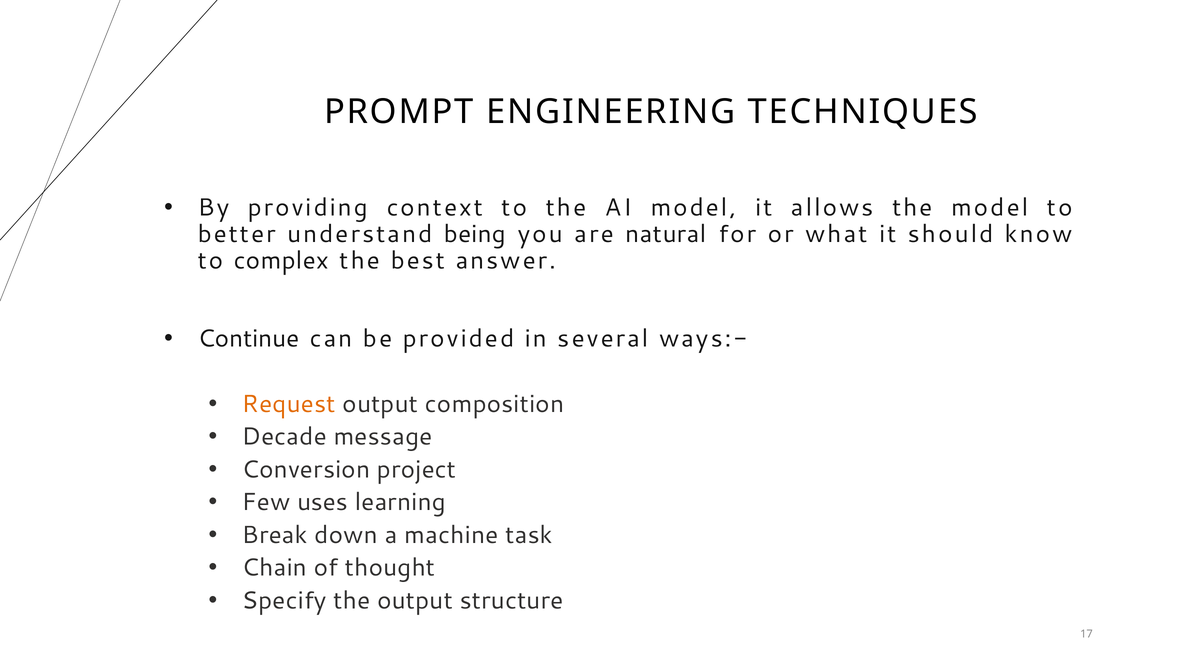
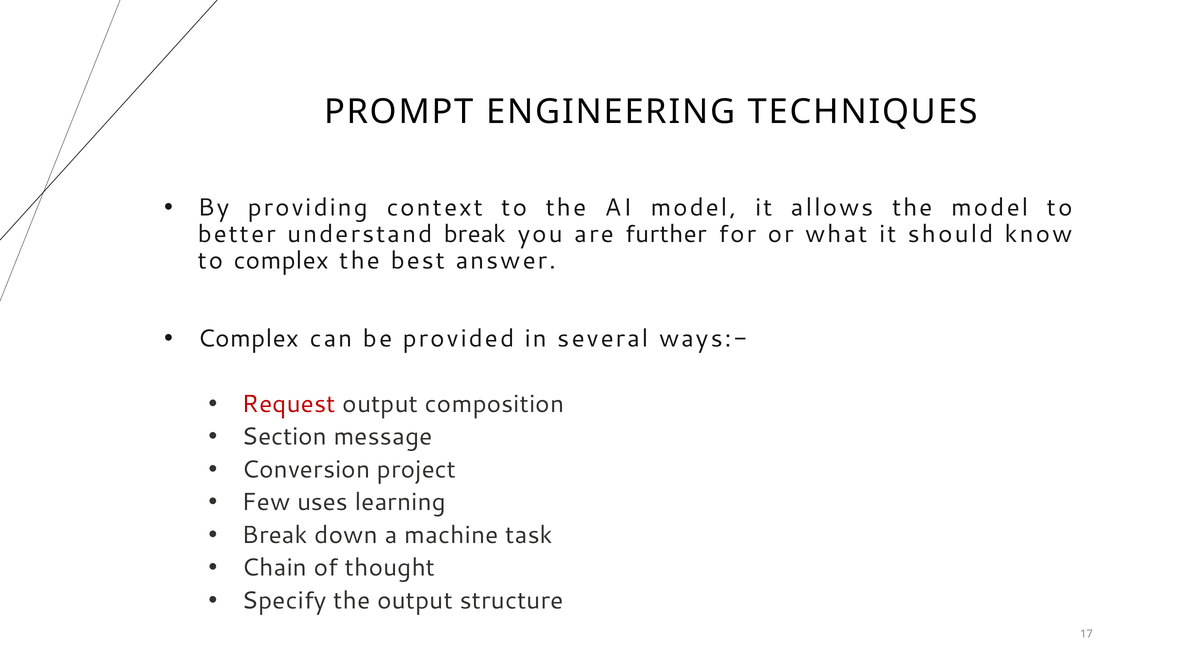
understand being: being -> break (475, 234)
natural: natural -> further (666, 234)
Continue: Continue -> Complex (248, 339)
Request colour: orange -> red (289, 404)
Decade: Decade -> Section (284, 437)
